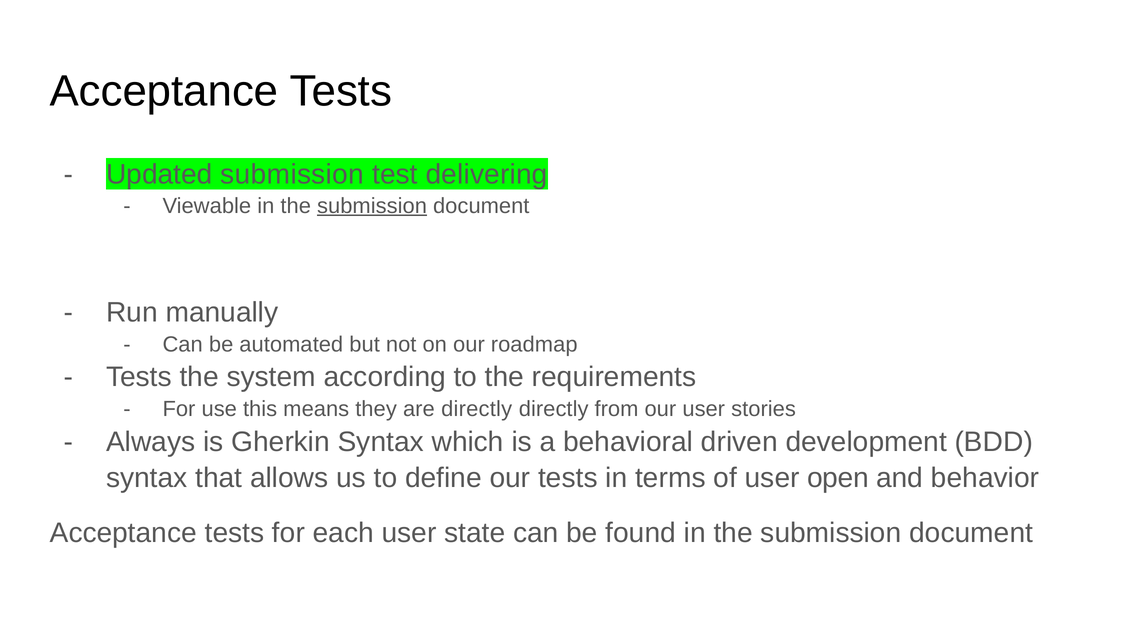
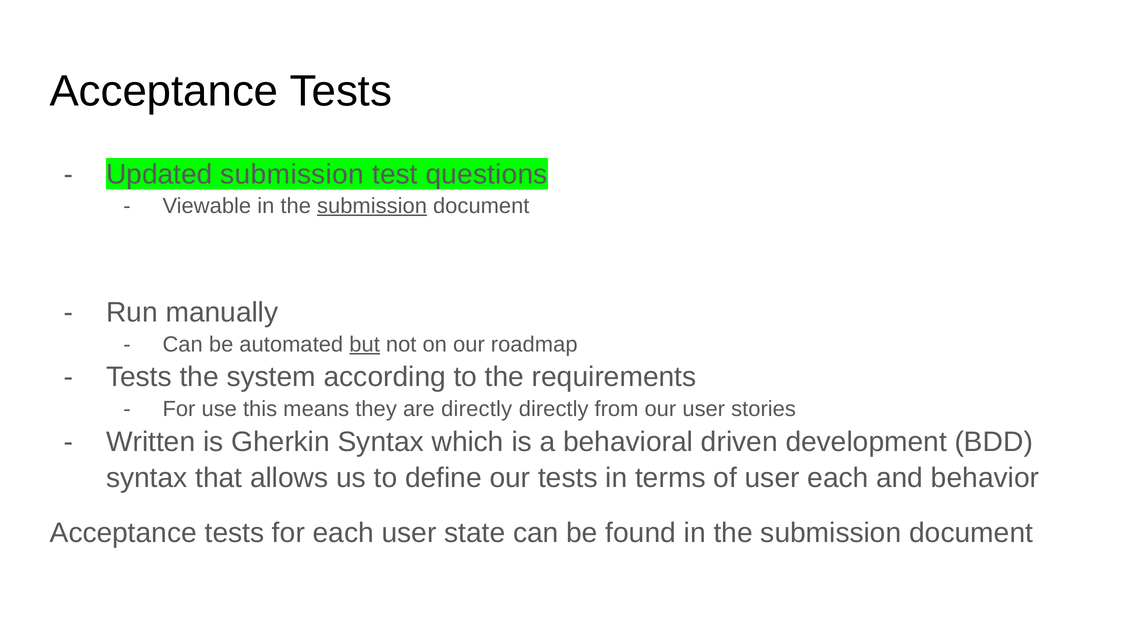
delivering: delivering -> questions (487, 174)
but underline: none -> present (365, 345)
Always: Always -> Written (151, 442)
user open: open -> each (838, 478)
